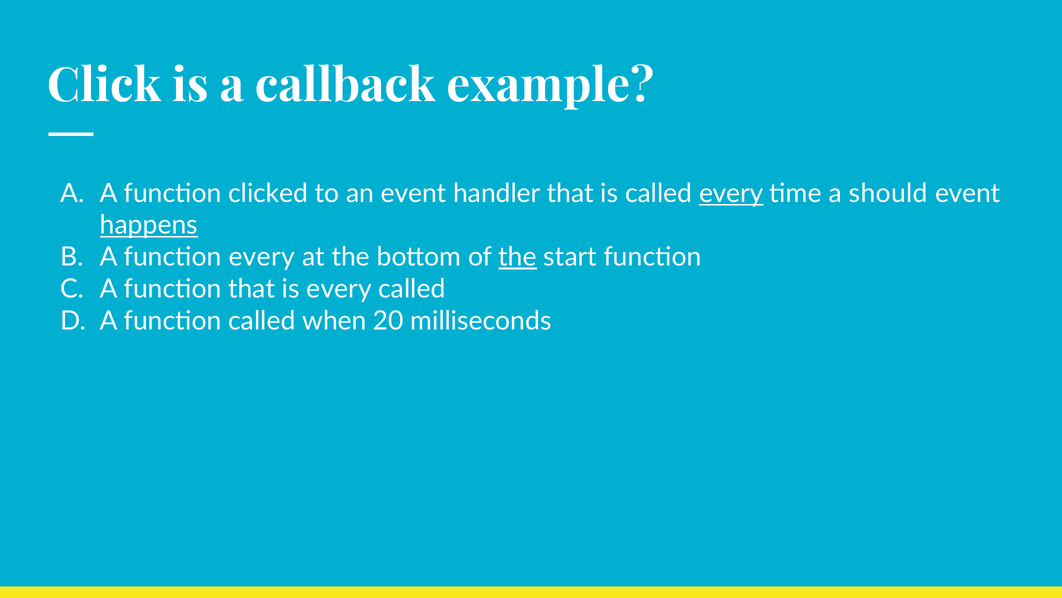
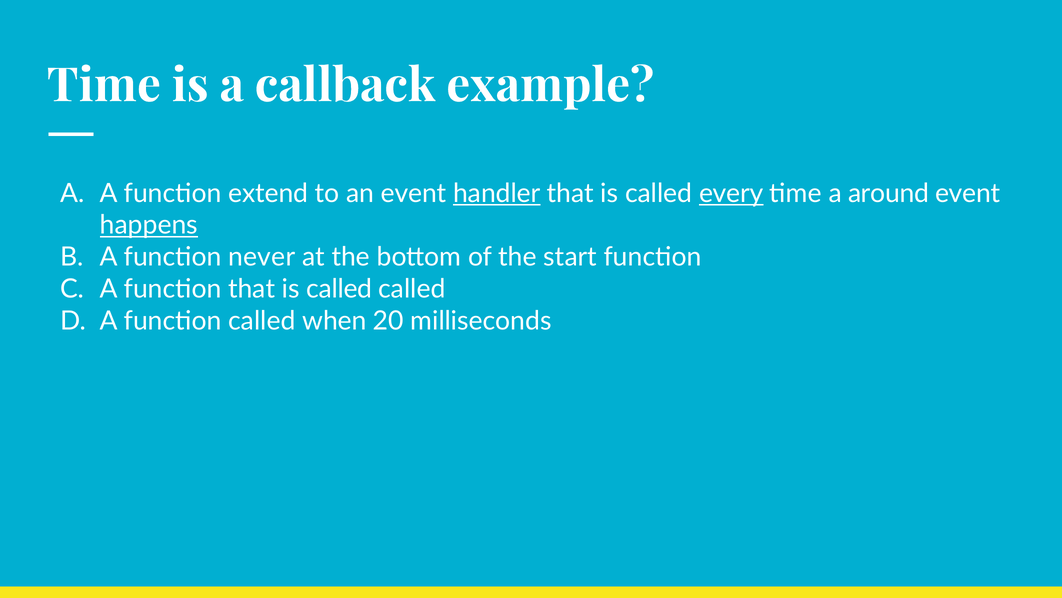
Click: Click -> Time (104, 86)
clicked: clicked -> extend (268, 193)
handler underline: none -> present (497, 193)
should: should -> around (889, 193)
function every: every -> never (262, 257)
the underline: present -> none (518, 257)
function that is every: every -> called (339, 289)
